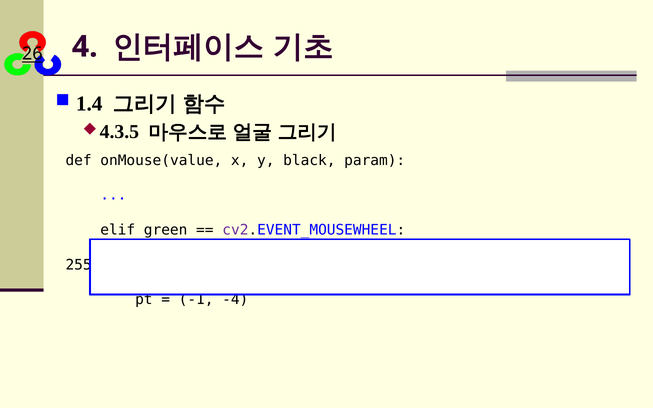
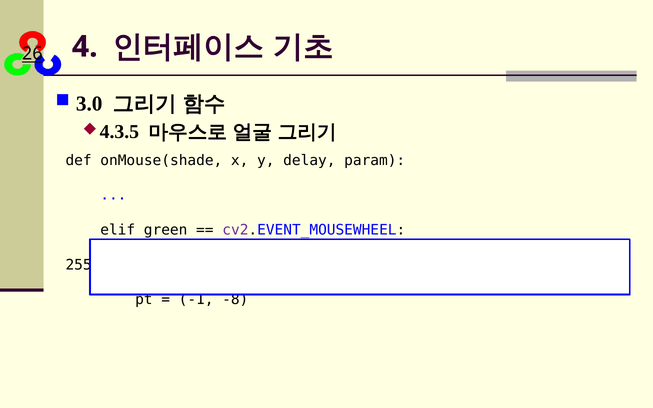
1.4: 1.4 -> 3.0 (89, 104)
onMouse(value: onMouse(value -> onMouse(shade (161, 160)
black: black -> delay (309, 160)
-4: -4 -> -8 (235, 300)
